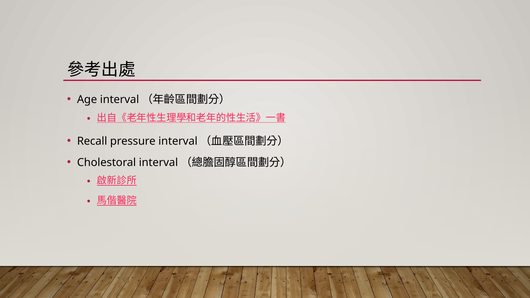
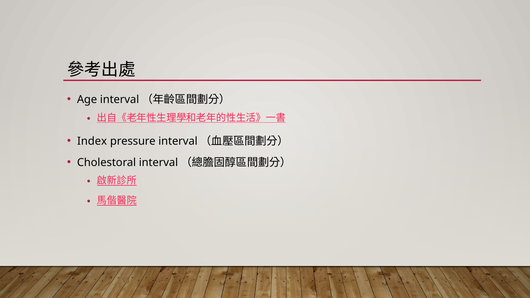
Recall: Recall -> Index (92, 141)
